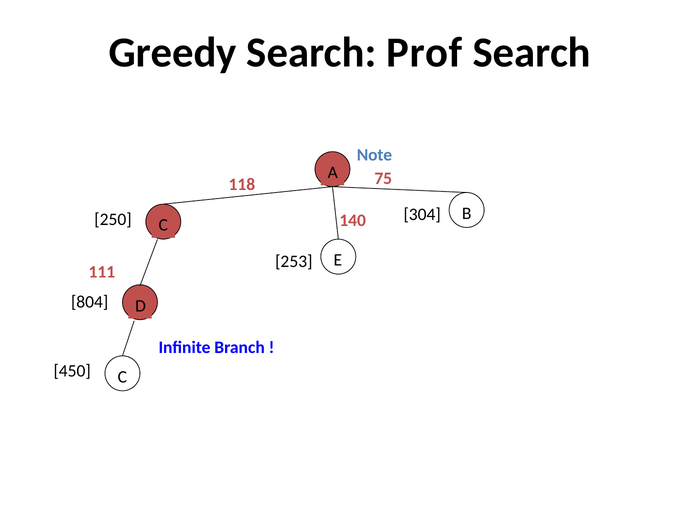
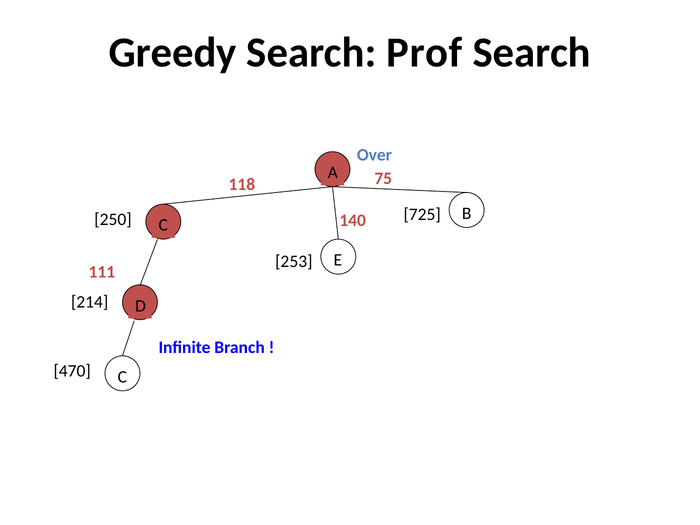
Note: Note -> Over (374, 155)
304: 304 -> 725 (422, 215)
804: 804 -> 214 (90, 302)
450: 450 -> 470 (72, 371)
